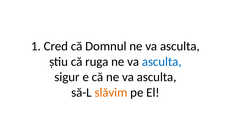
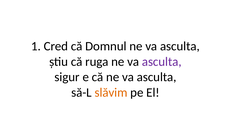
asculta colour: blue -> purple (162, 62)
